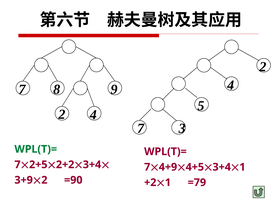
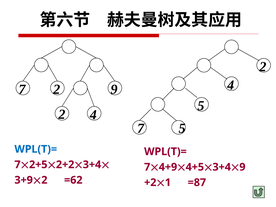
7 8: 8 -> 2 (57, 89)
7 3: 3 -> 5 (182, 128)
WPL(T)= colour: green -> blue (36, 149)
1: 1 -> 9 (242, 167)
=90: =90 -> =62 (73, 180)
=79: =79 -> =87 (197, 182)
